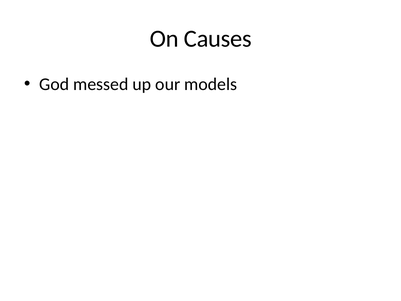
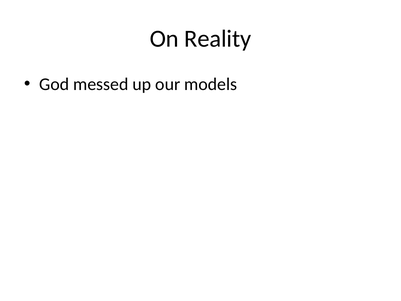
Causes: Causes -> Reality (218, 39)
